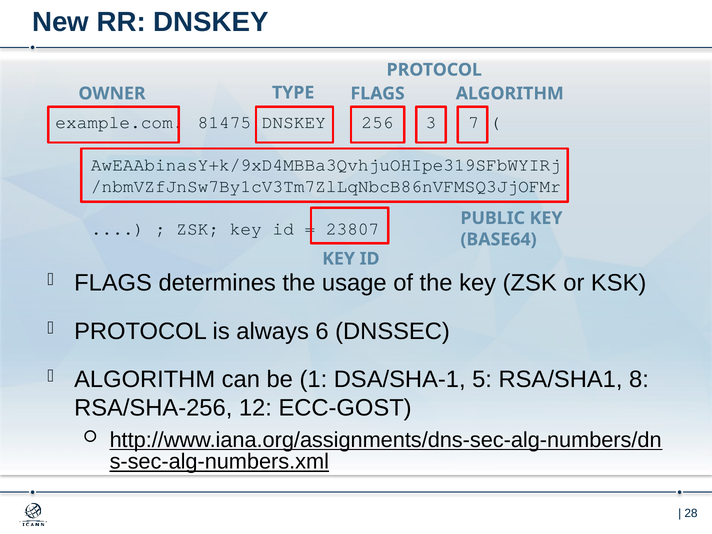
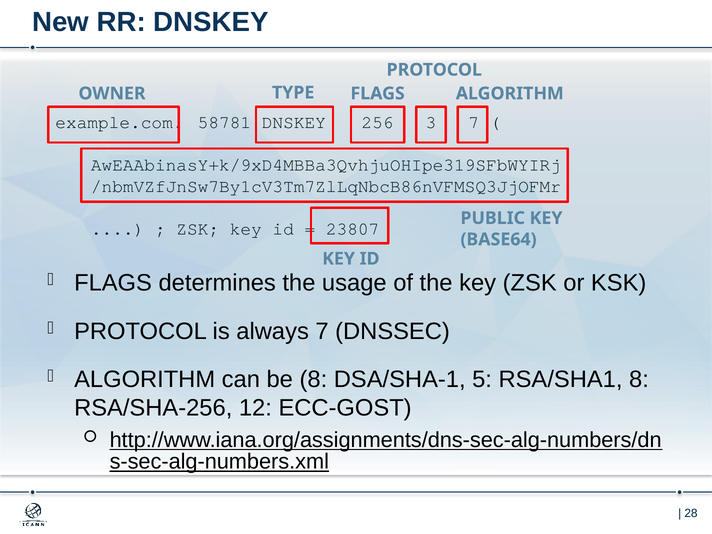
81475: 81475 -> 58781 (224, 122)
always 6: 6 -> 7 (322, 331)
be 1: 1 -> 8 (313, 379)
